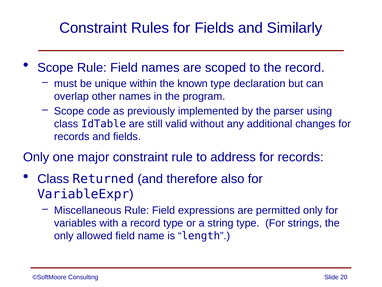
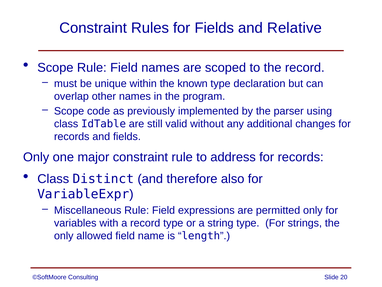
Similarly: Similarly -> Relative (295, 28)
Returned: Returned -> Distinct (103, 179)
